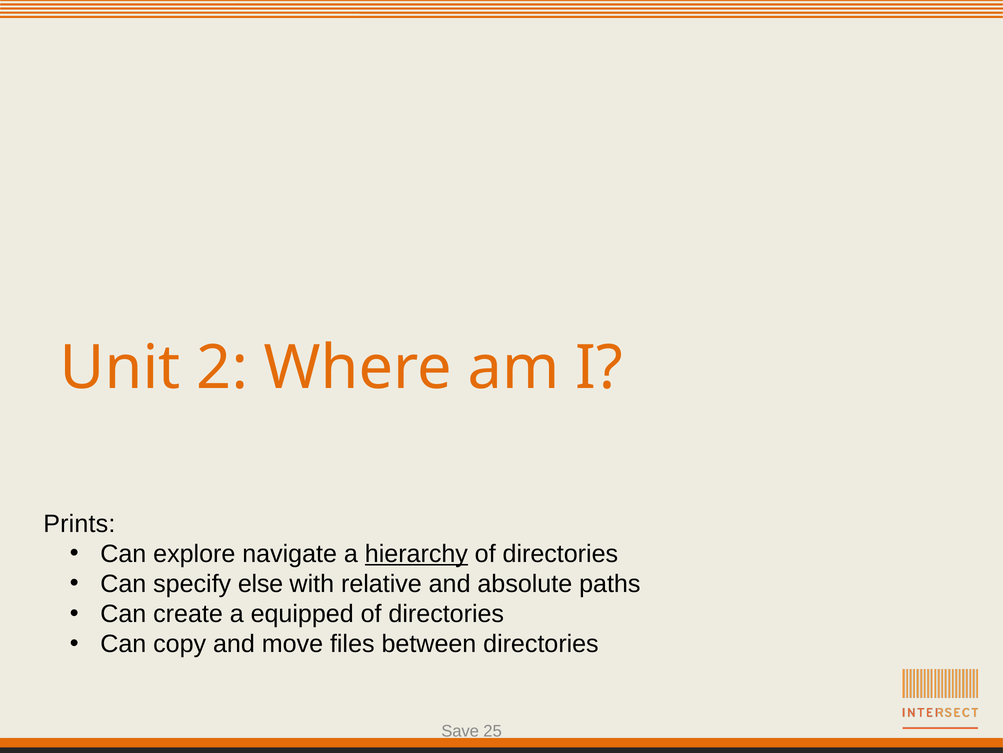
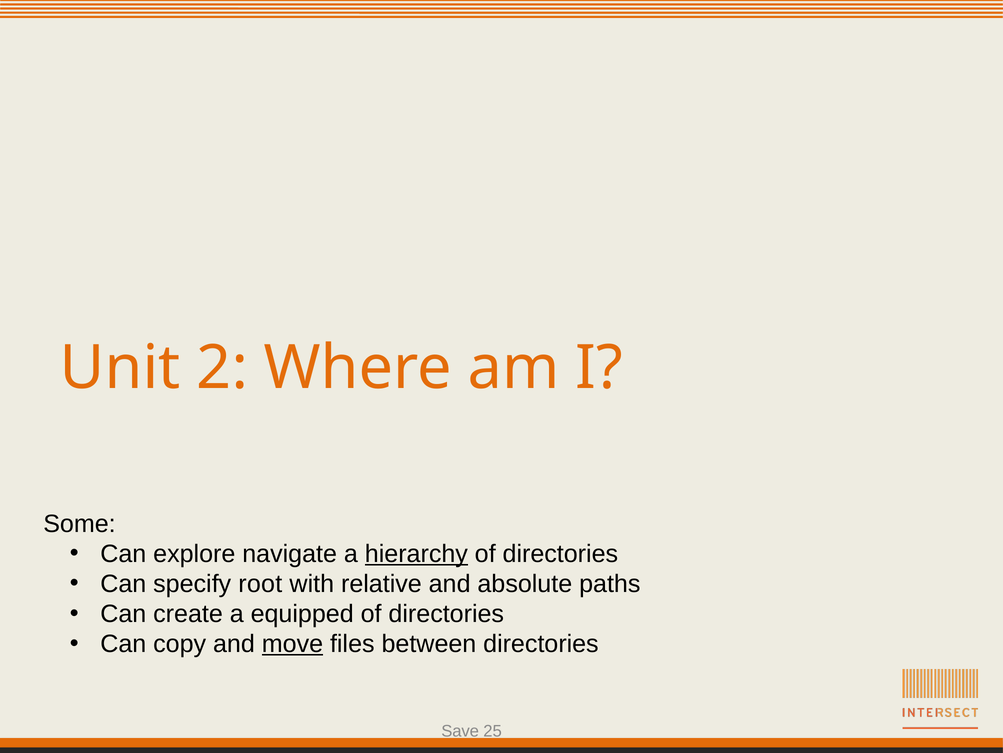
Prints: Prints -> Some (79, 523)
else: else -> root (260, 583)
move underline: none -> present (292, 644)
